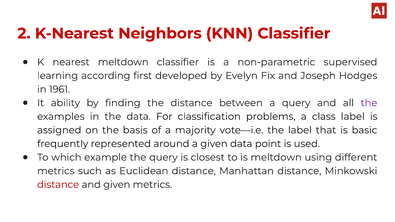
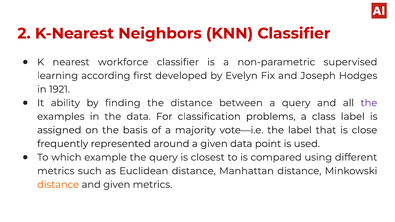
nearest meltdown: meltdown -> workforce (123, 62)
1961: 1961 -> 1921 (59, 89)
basic: basic -> close (364, 130)
is meltdown: meltdown -> compared (276, 157)
distance colour: red -> orange (58, 185)
